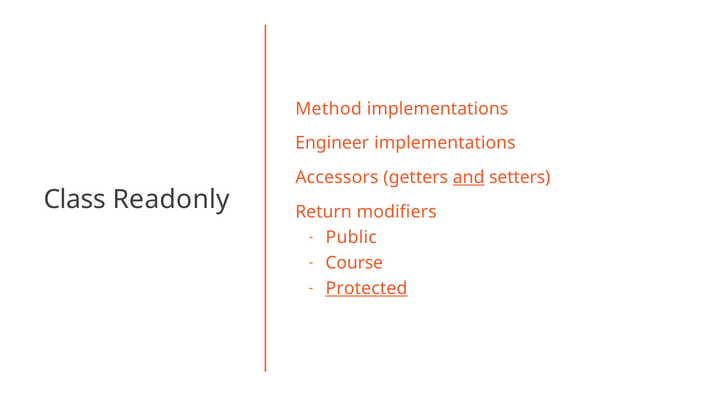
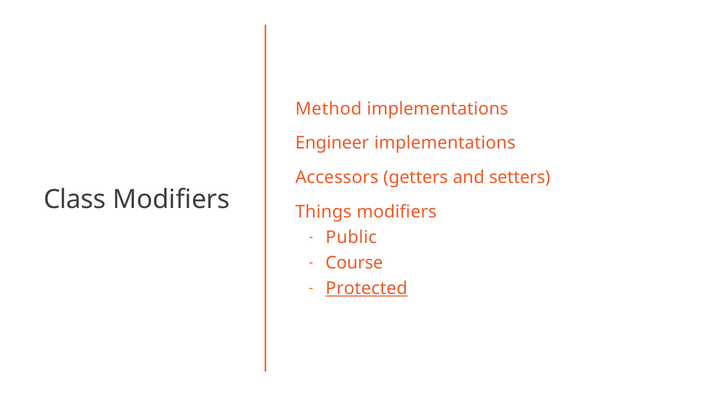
and underline: present -> none (469, 177)
Class Readonly: Readonly -> Modifiers (171, 199)
Return: Return -> Things (323, 212)
